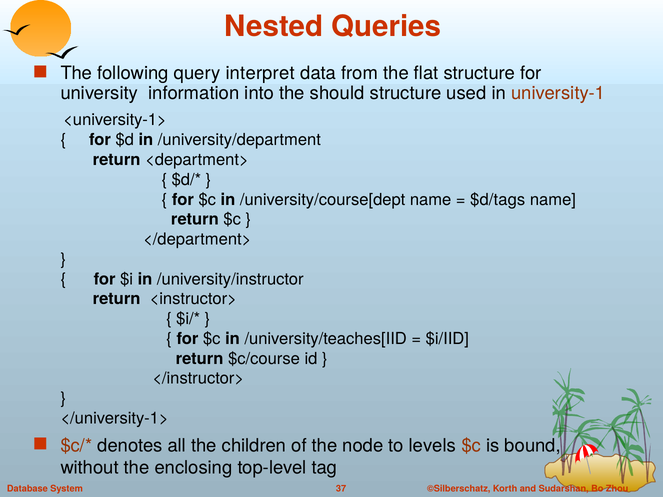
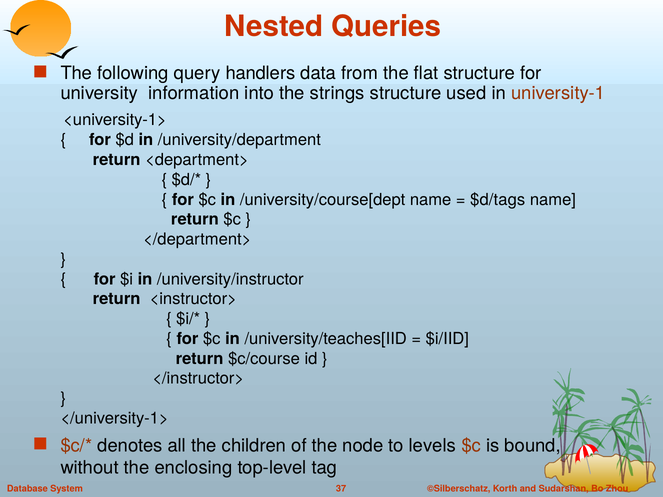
interpret: interpret -> handlers (260, 73)
should: should -> strings (337, 93)
